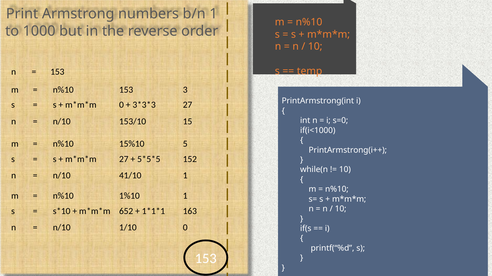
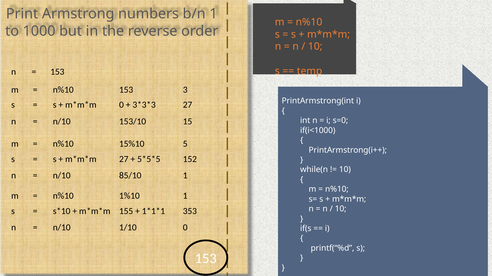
41/10: 41/10 -> 85/10 (130, 176)
652: 652 -> 155 (126, 212)
163: 163 -> 353 (190, 212)
